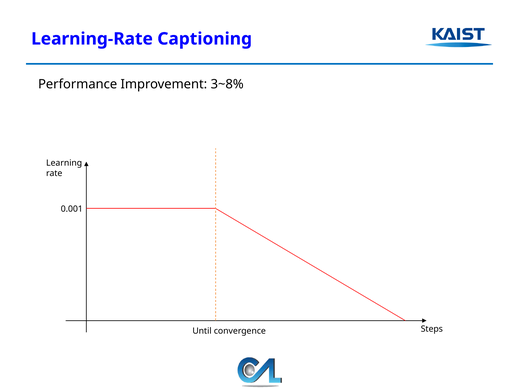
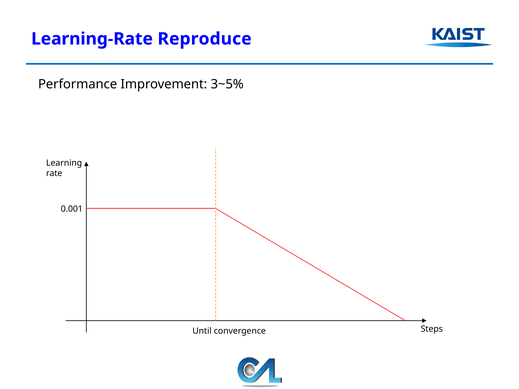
Captioning: Captioning -> Reproduce (205, 39)
3~8%: 3~8% -> 3~5% (227, 84)
